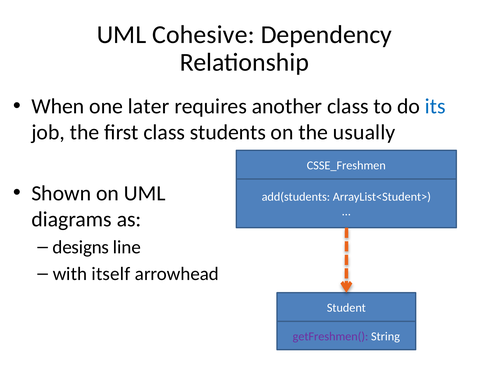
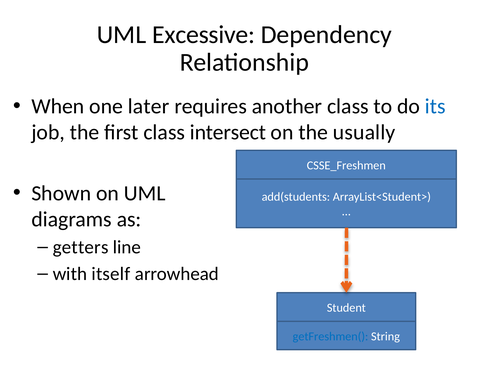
Cohesive: Cohesive -> Excessive (204, 35)
students: students -> intersect (228, 133)
designs: designs -> getters (81, 248)
getFreshmen( colour: purple -> blue (330, 337)
